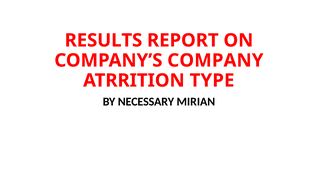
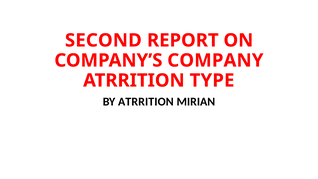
RESULTS: RESULTS -> SECOND (103, 40)
BY NECESSARY: NECESSARY -> ATRRITION (146, 102)
